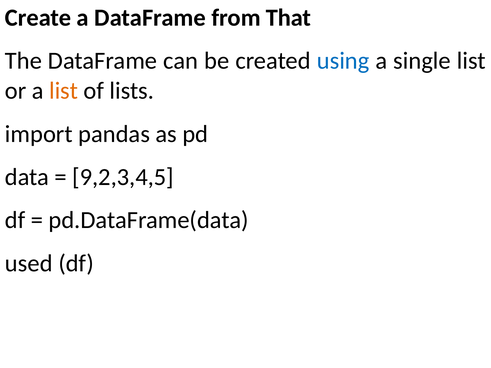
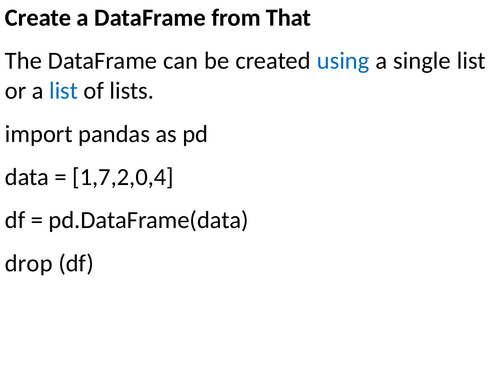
list colour: orange -> blue (64, 91)
9,2,3,4,5: 9,2,3,4,5 -> 1,7,2,0,4 (123, 177)
used: used -> drop (29, 263)
